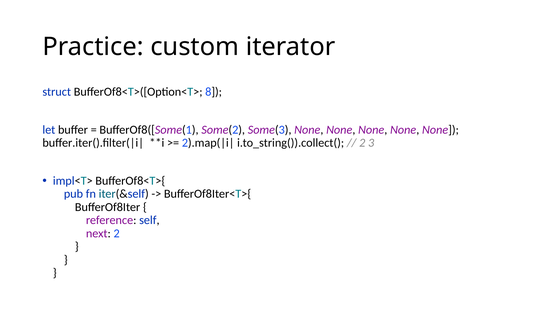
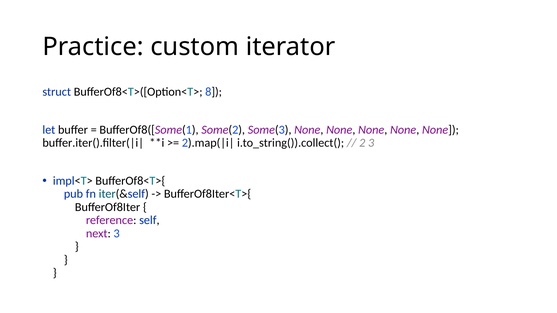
next 2: 2 -> 3 (117, 234)
